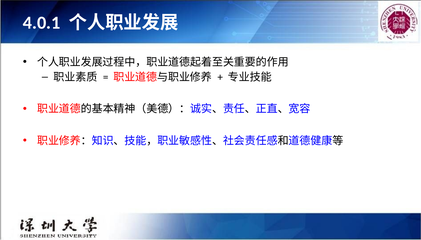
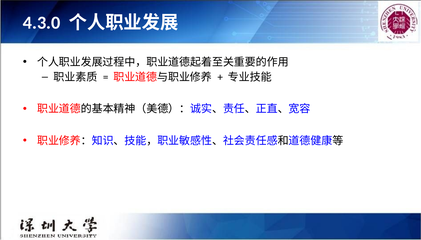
4.0.1: 4.0.1 -> 4.3.0 (42, 23)
